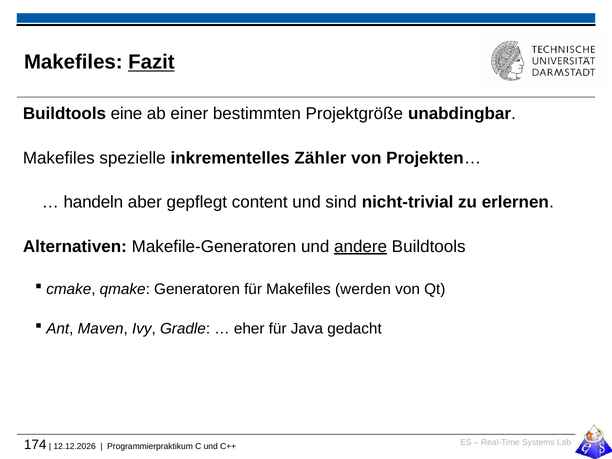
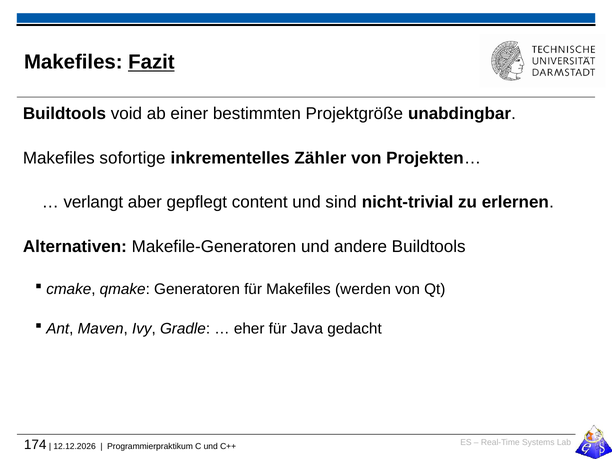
eine: eine -> void (126, 114)
spezielle: spezielle -> sofortige (133, 158)
handeln: handeln -> verlangt (93, 202)
andere underline: present -> none (361, 246)
